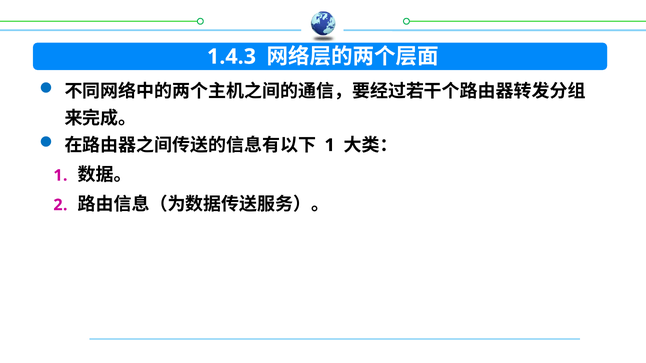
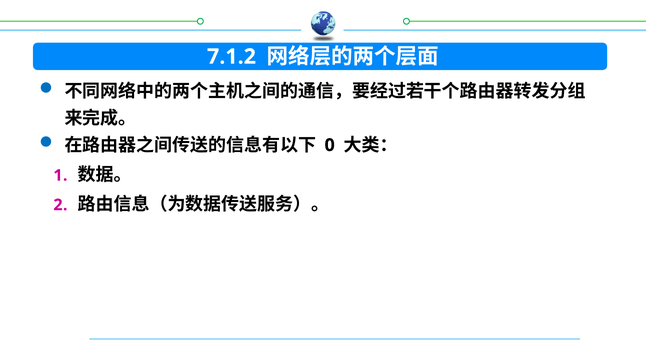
1.4.3: 1.4.3 -> 7.1.2 (231, 57)
1: 1 -> 0 (330, 145)
